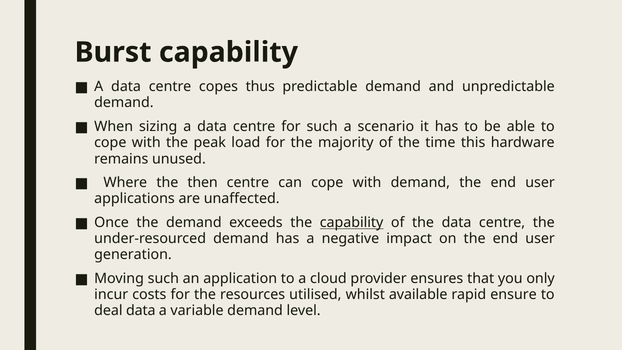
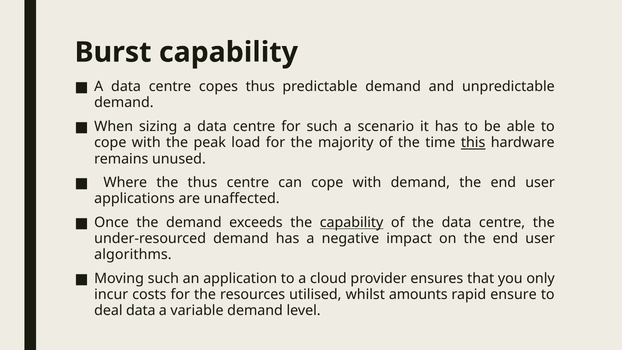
this underline: none -> present (473, 143)
the then: then -> thus (203, 183)
generation: generation -> algorithms (133, 255)
available: available -> amounts (418, 295)
